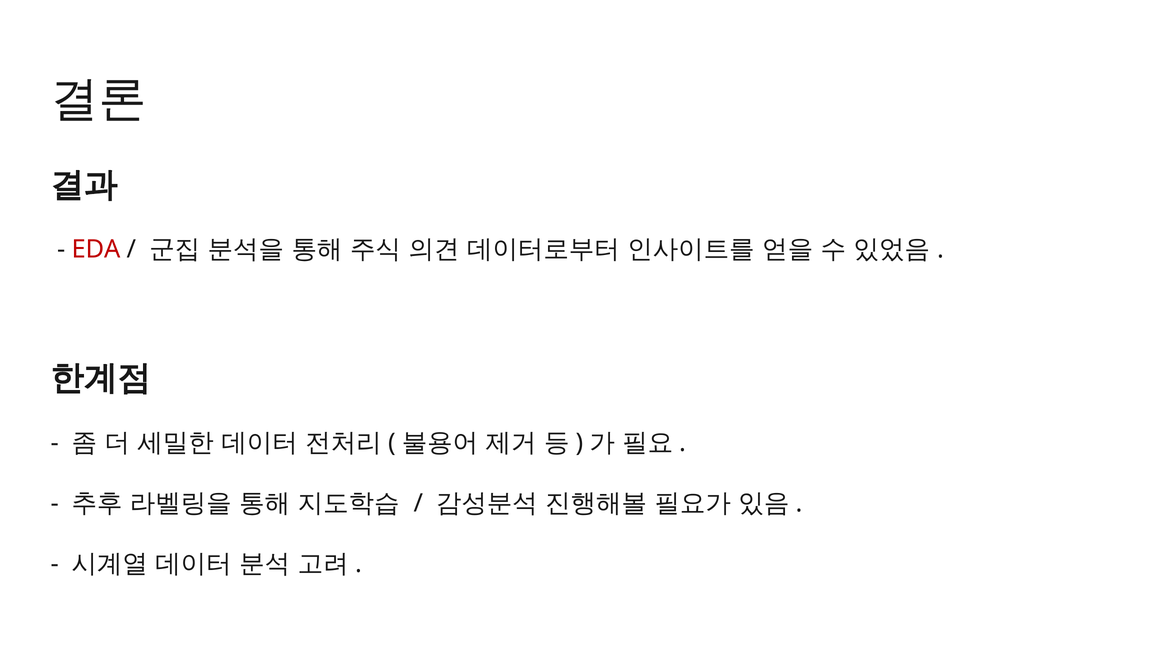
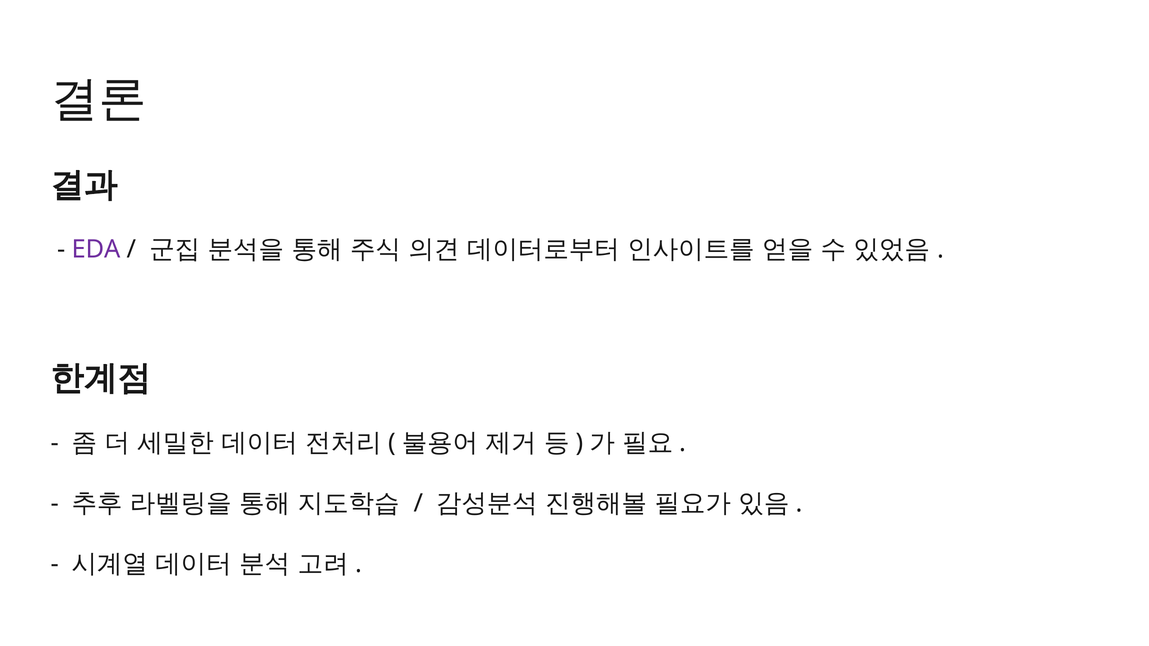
EDA colour: red -> purple (96, 250)
